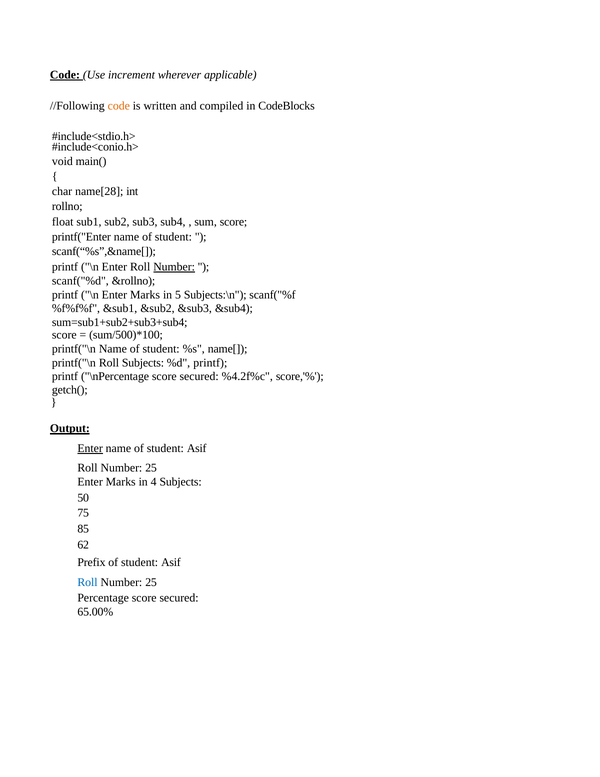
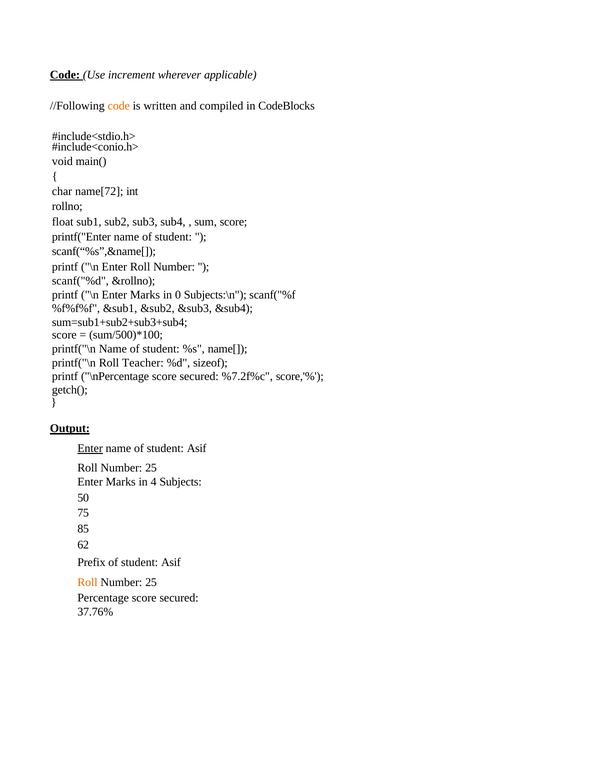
name[28: name[28 -> name[72 (99, 191)
Number underline: present -> none (174, 267)
5: 5 -> 0 (178, 295)
Roll Subjects: Subjects -> Teacher (143, 362)
%d printf: printf -> sizeof (210, 362)
%4.2f%c: %4.2f%c -> %7.2f%c (247, 376)
Roll colour: blue -> orange (87, 582)
65.00%: 65.00% -> 37.76% (95, 612)
